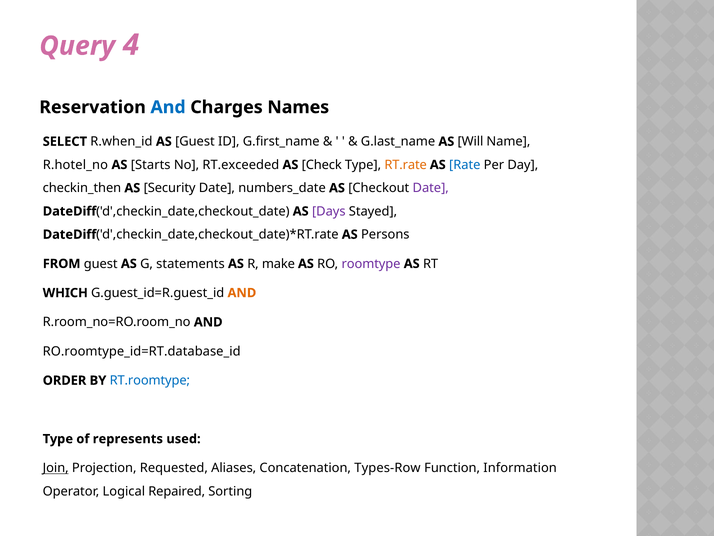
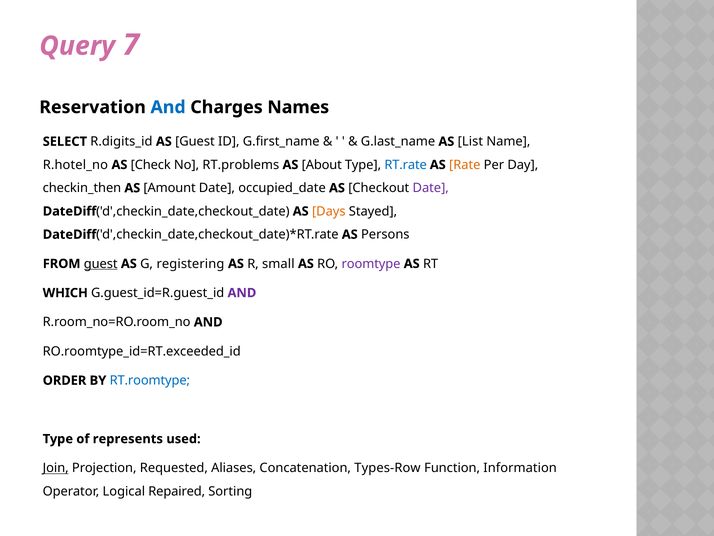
4: 4 -> 7 (131, 45)
R.when_id: R.when_id -> R.digits_id (121, 141)
Will: Will -> List (470, 141)
Starts: Starts -> Check (151, 165)
RT.exceeded: RT.exceeded -> RT.problems (241, 165)
Check: Check -> About (322, 165)
RT.rate colour: orange -> blue (406, 165)
Rate colour: blue -> orange (465, 165)
Security: Security -> Amount (170, 188)
numbers_date: numbers_date -> occupied_date (282, 188)
Days colour: purple -> orange (329, 211)
guest underline: none -> present (101, 263)
statements: statements -> registering (190, 263)
make: make -> small (278, 263)
AND colour: orange -> purple (242, 293)
RO.roomtype_id=RT.database_id: RO.roomtype_id=RT.database_id -> RO.roomtype_id=RT.exceeded_id (142, 351)
